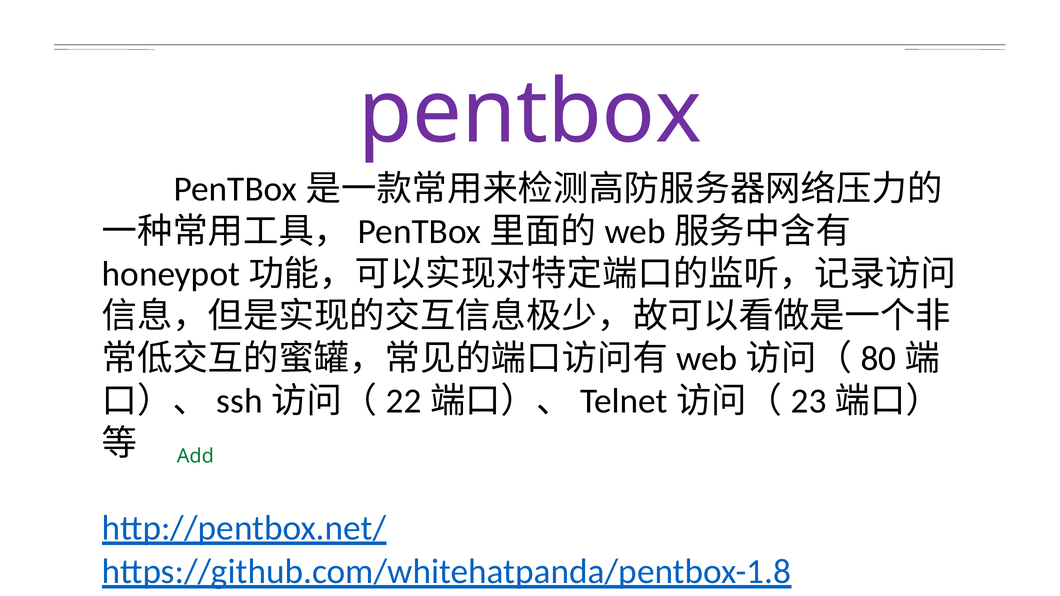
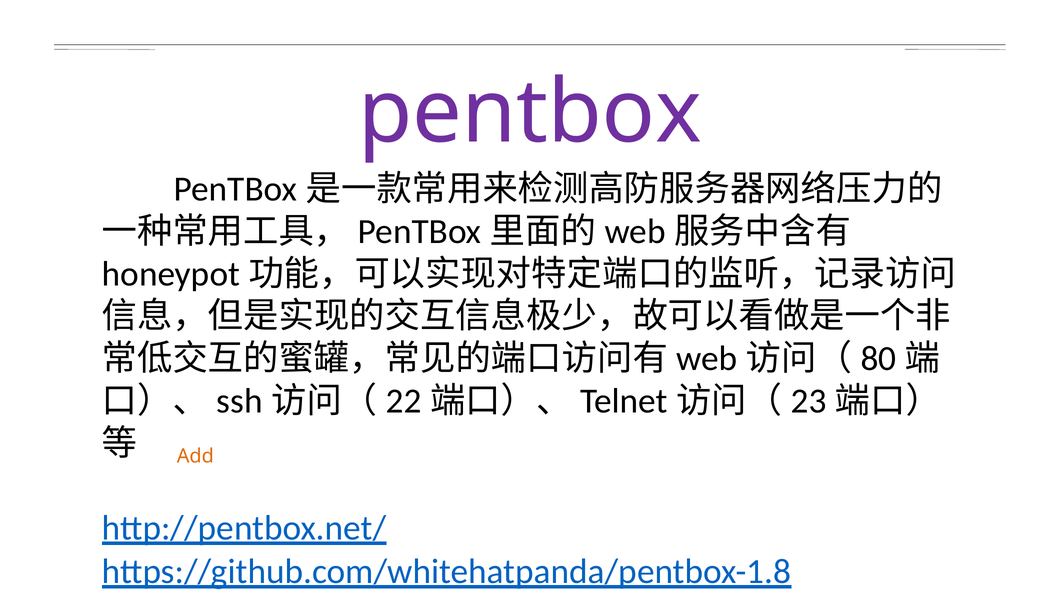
Add colour: green -> orange (195, 456)
